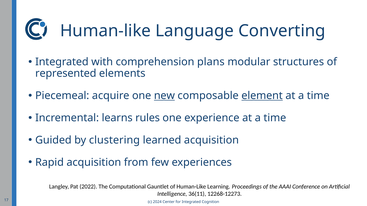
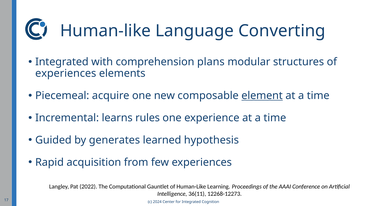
represented: represented -> experiences (66, 74)
new underline: present -> none (164, 96)
clustering: clustering -> generates (114, 140)
learned acquisition: acquisition -> hypothesis (211, 140)
